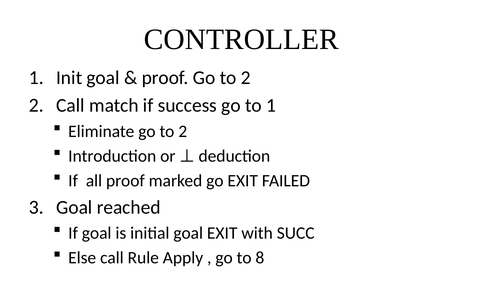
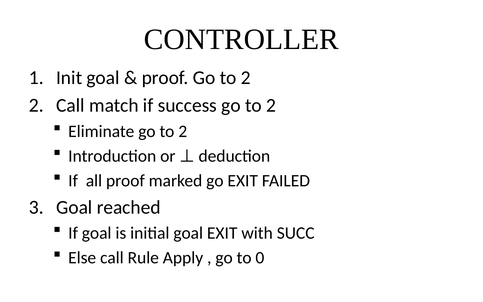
success go to 1: 1 -> 2 (271, 105)
8: 8 -> 0 (260, 258)
